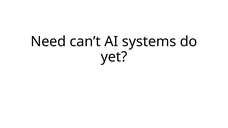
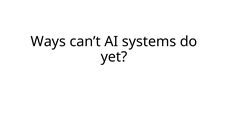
Need: Need -> Ways (48, 42)
